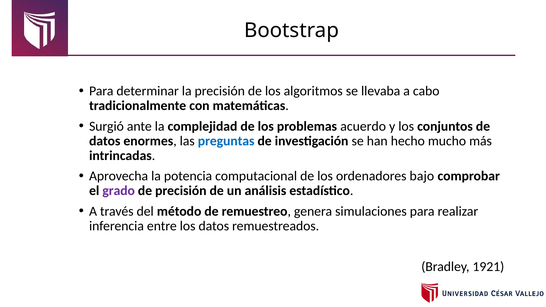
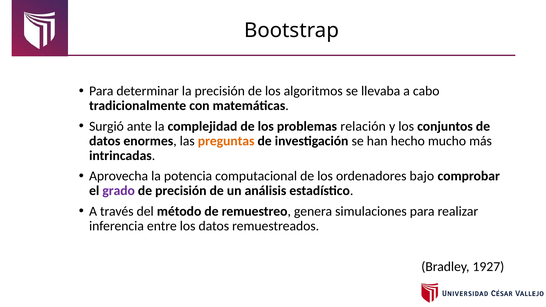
acuerdo: acuerdo -> relación (363, 126)
preguntas colour: blue -> orange (226, 141)
1921: 1921 -> 1927 (488, 267)
